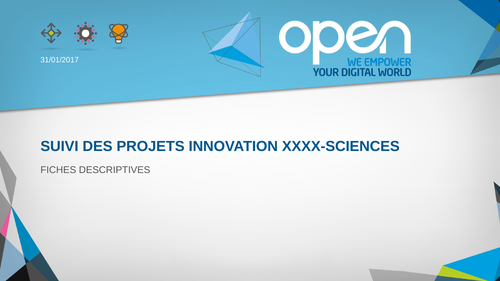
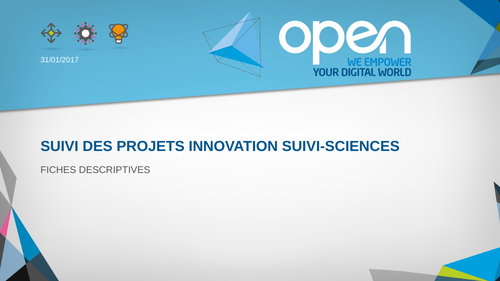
XXXX-SCIENCES: XXXX-SCIENCES -> SUIVI-SCIENCES (341, 147)
